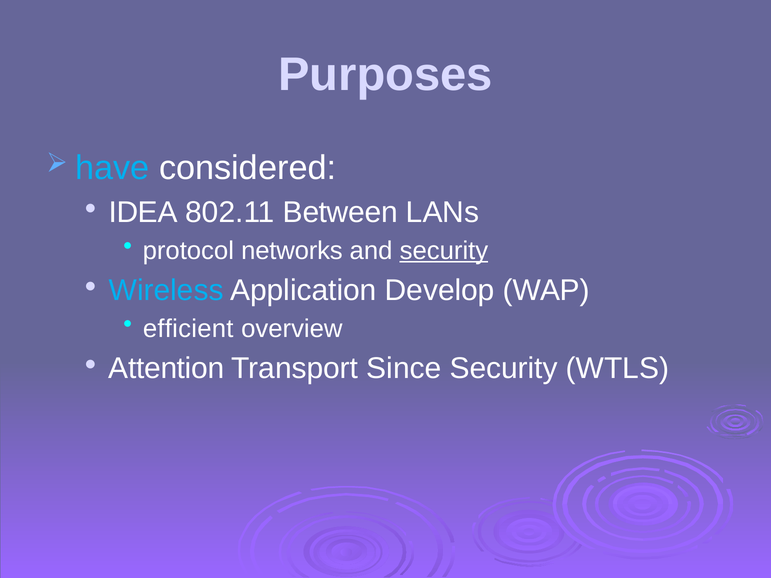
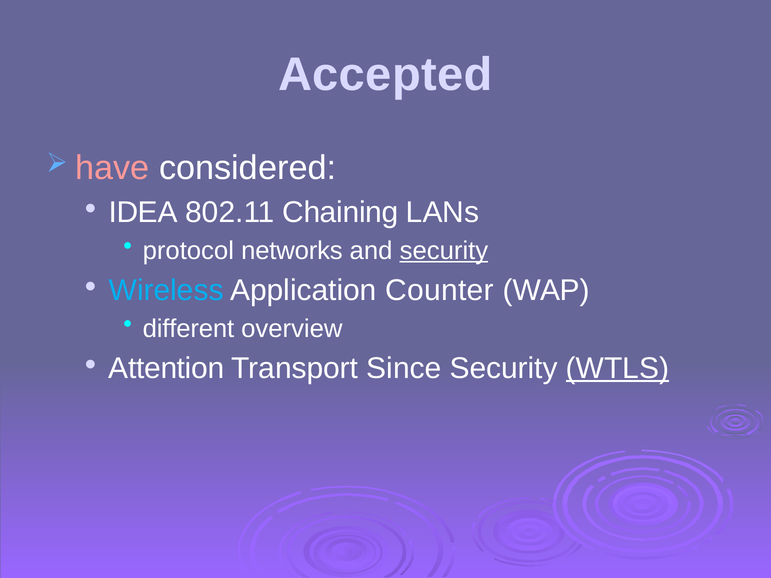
Purposes: Purposes -> Accepted (385, 75)
have colour: light blue -> pink (112, 168)
Between: Between -> Chaining (340, 212)
Develop: Develop -> Counter (440, 290)
efficient: efficient -> different (188, 329)
WTLS underline: none -> present (617, 368)
